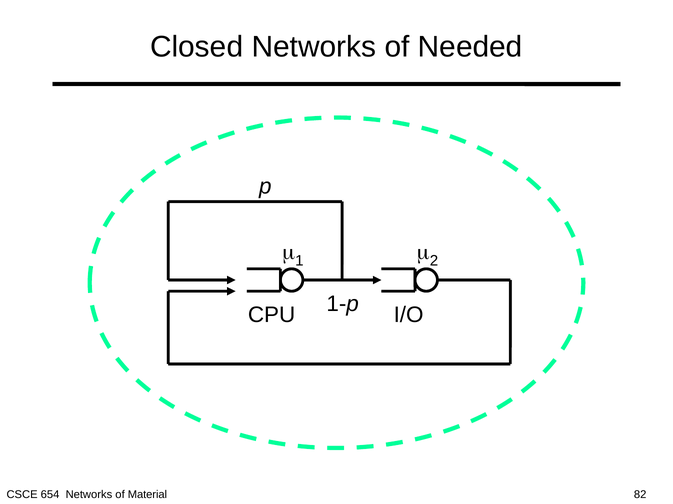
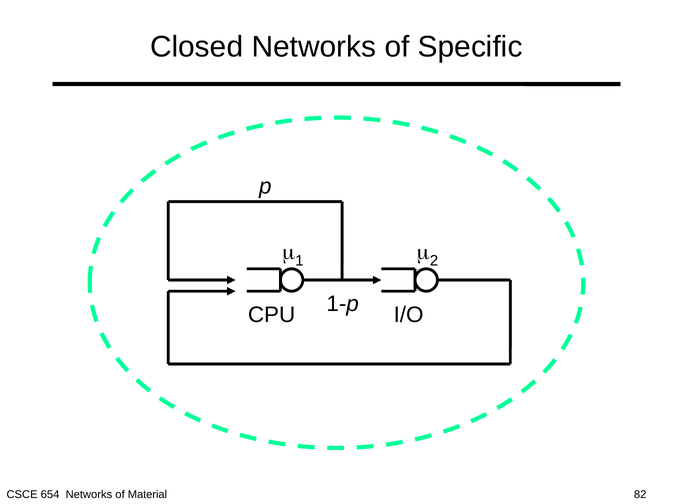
Needed: Needed -> Specific (470, 47)
